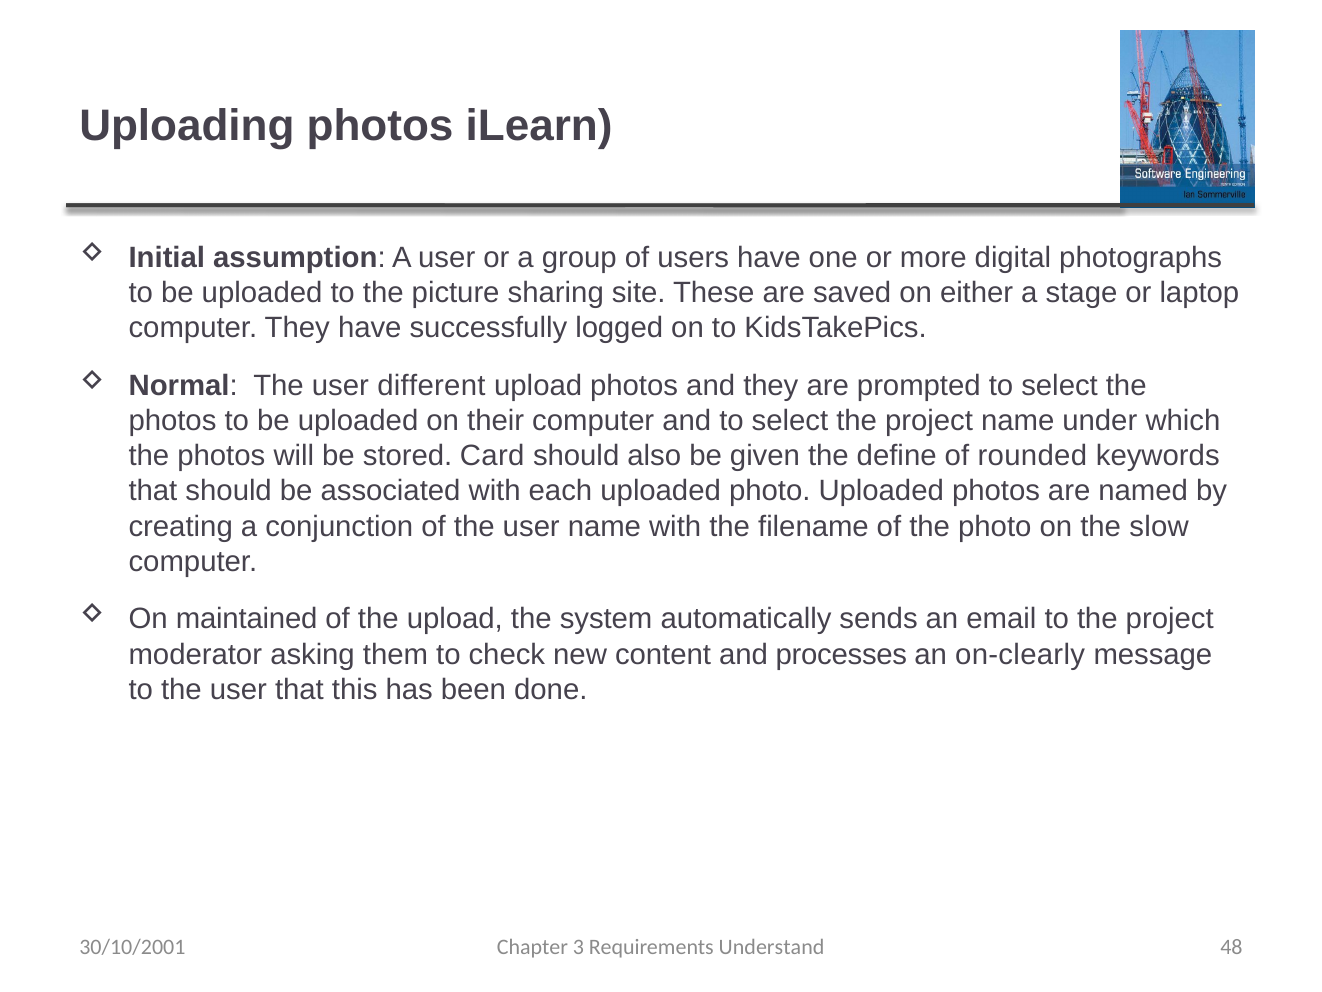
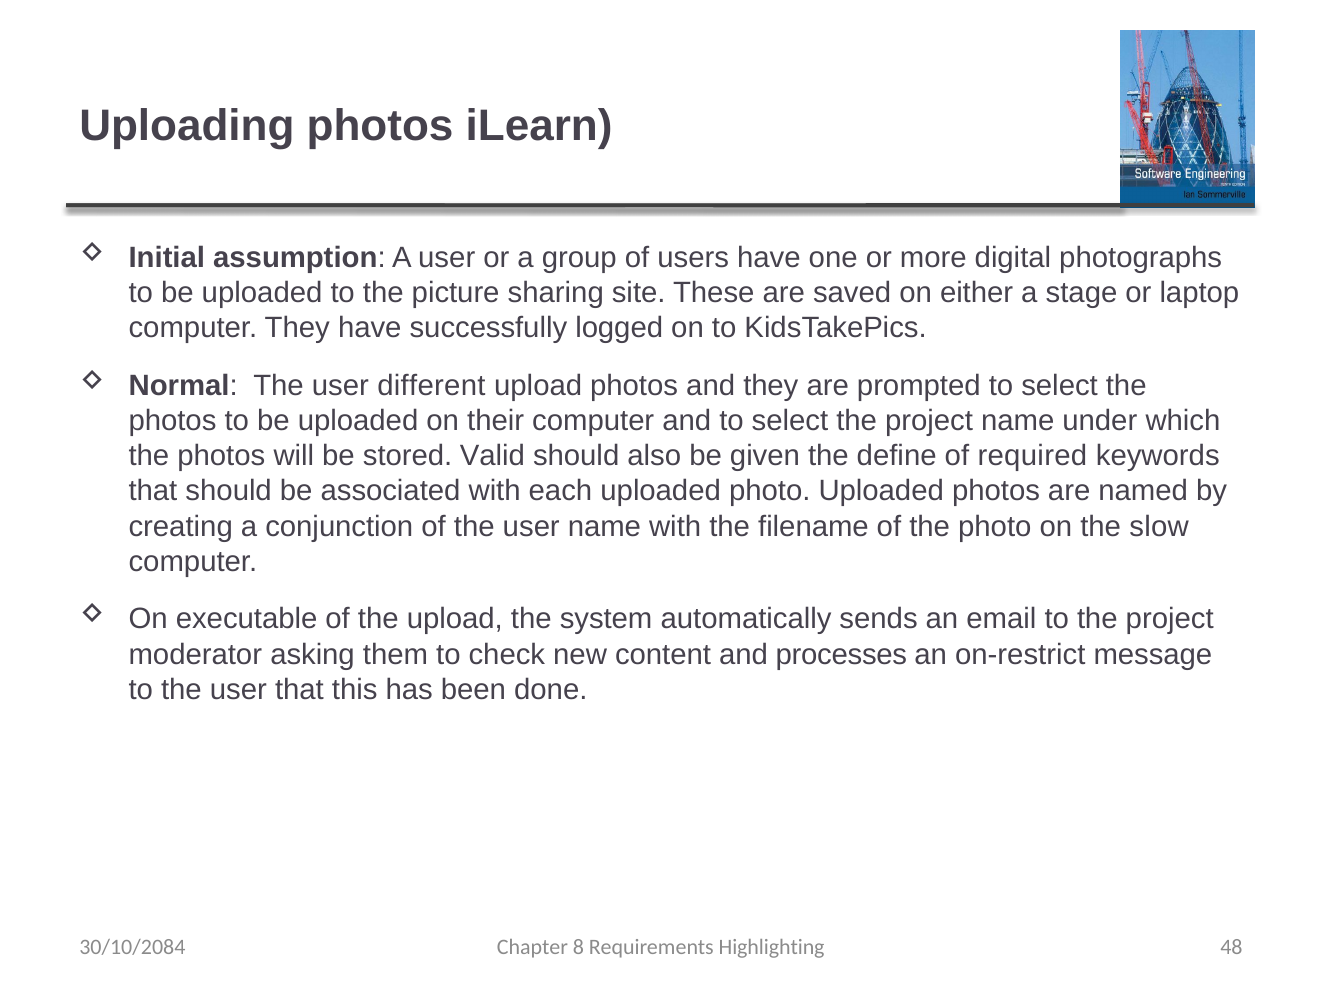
Card: Card -> Valid (492, 456)
rounded: rounded -> required (1032, 456)
maintained: maintained -> executable (247, 619)
on-clearly: on-clearly -> on-restrict (1020, 654)
30/10/2001: 30/10/2001 -> 30/10/2084 (132, 947)
3: 3 -> 8 (578, 947)
Understand: Understand -> Highlighting (772, 947)
